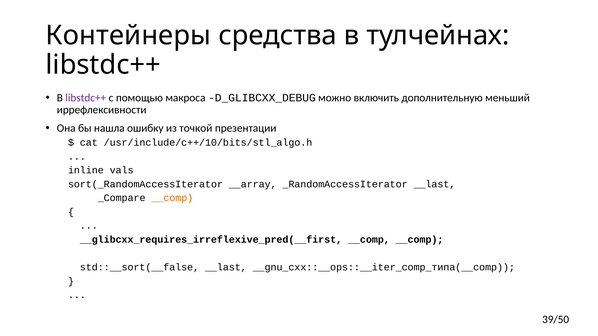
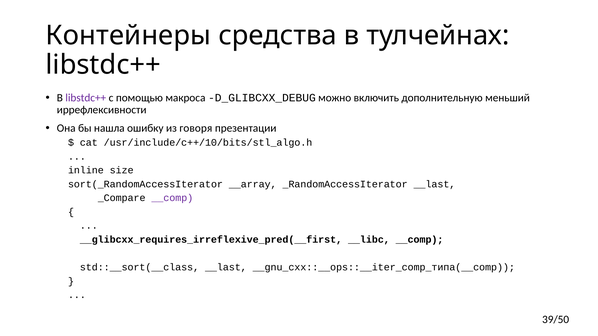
точкой: точкой -> говоря (196, 128)
vals: vals -> size (122, 170)
__comp colour: orange -> purple (172, 198)
__glibcxx_requires_irreflexive_pred(__first __comp: __comp -> __libc (369, 240)
std::__sort(__false: std::__sort(__false -> std::__sort(__class (139, 268)
